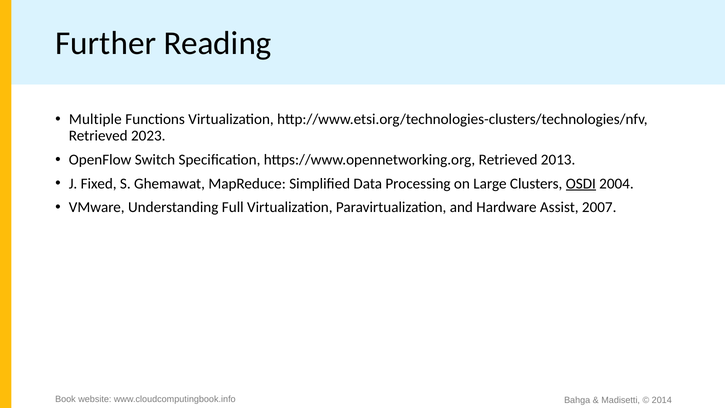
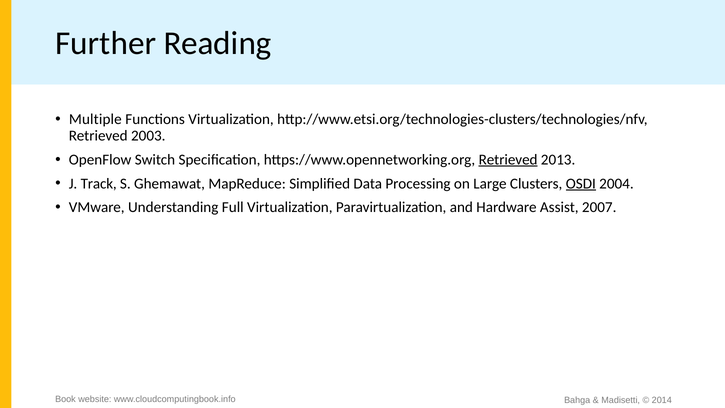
2023: 2023 -> 2003 (148, 136)
Retrieved underline: none -> present (508, 160)
Fixed: Fixed -> Track (99, 183)
